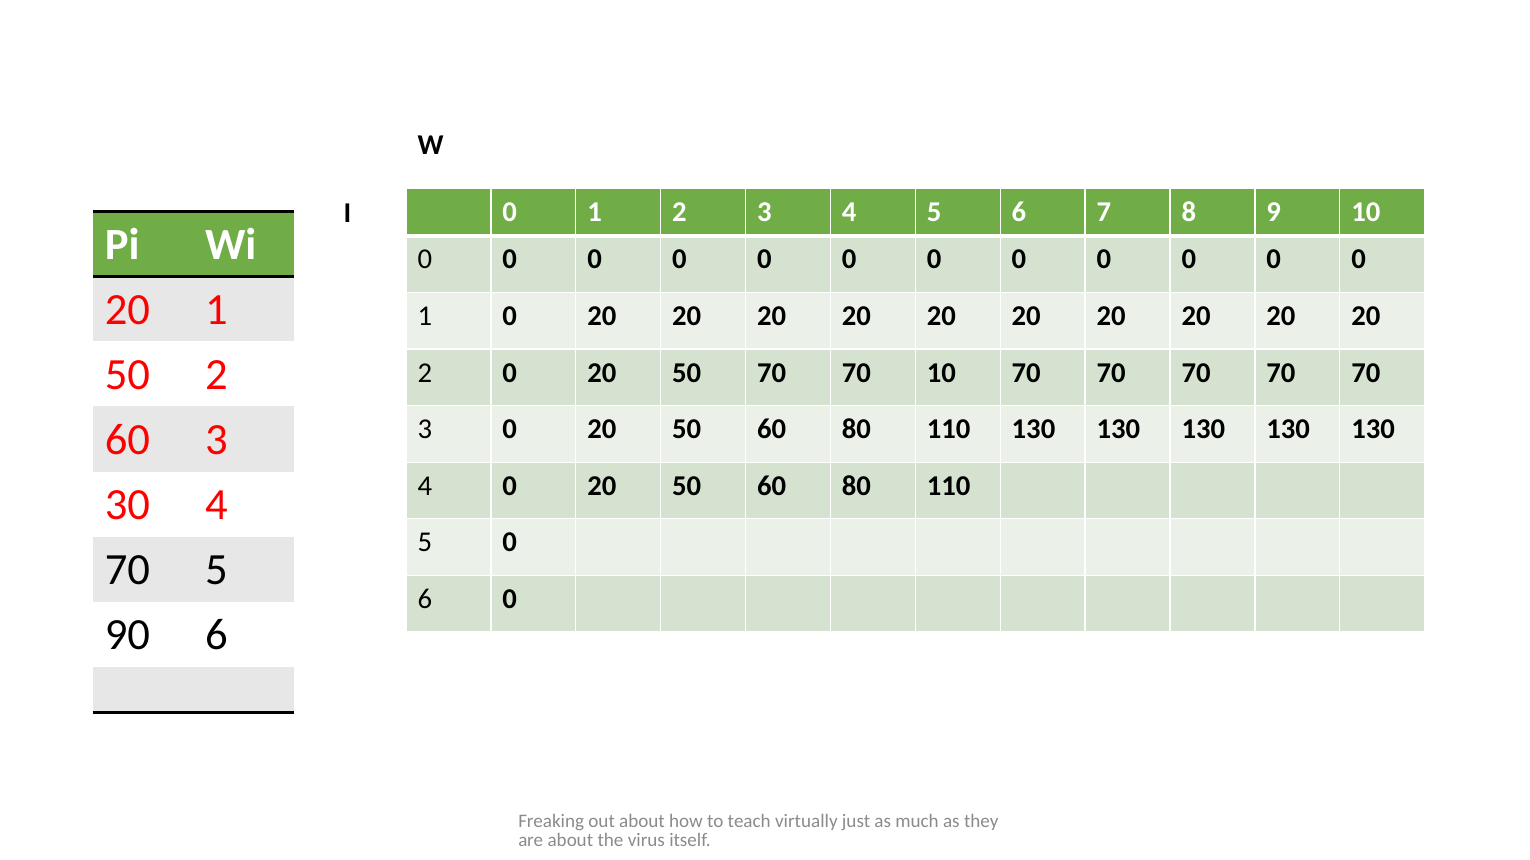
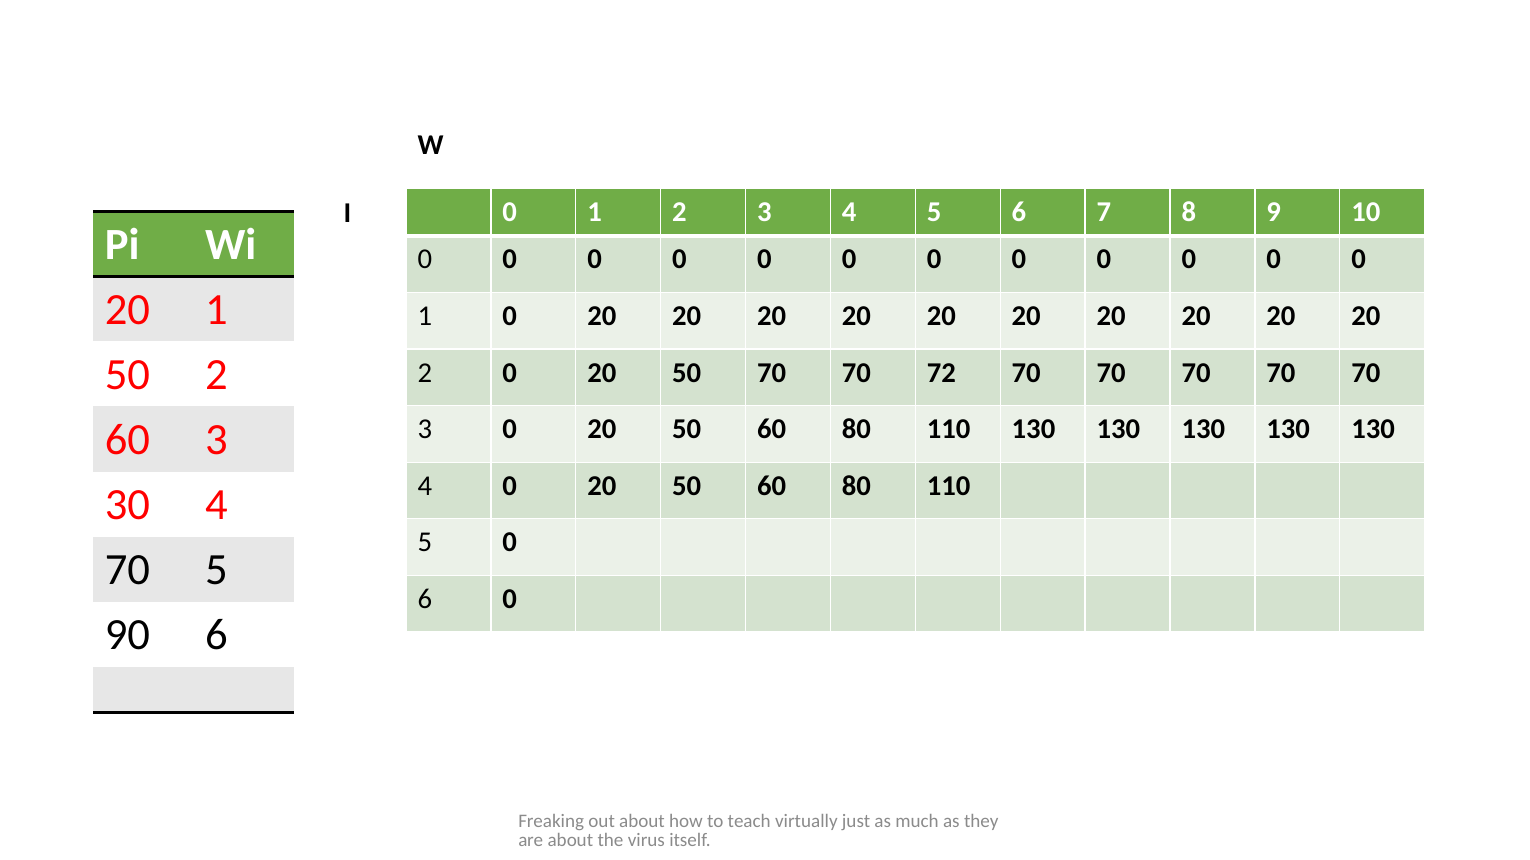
70 10: 10 -> 72 (941, 373)
